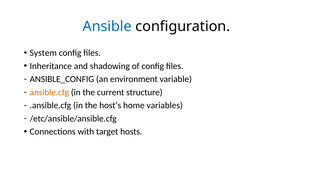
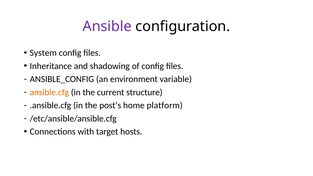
Ansible colour: blue -> purple (107, 26)
host’s: host’s -> post’s (110, 105)
variables: variables -> platform (165, 105)
